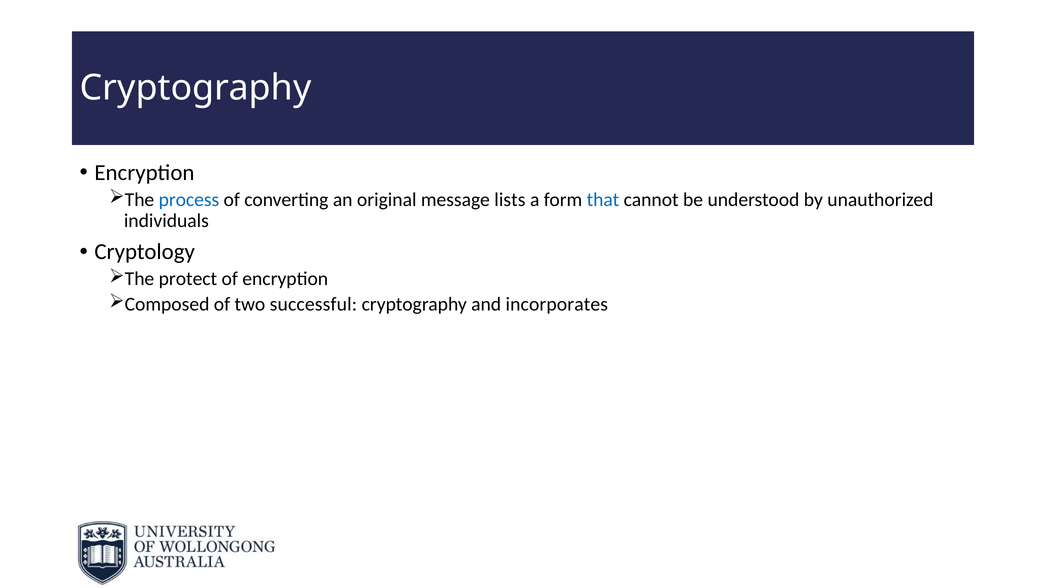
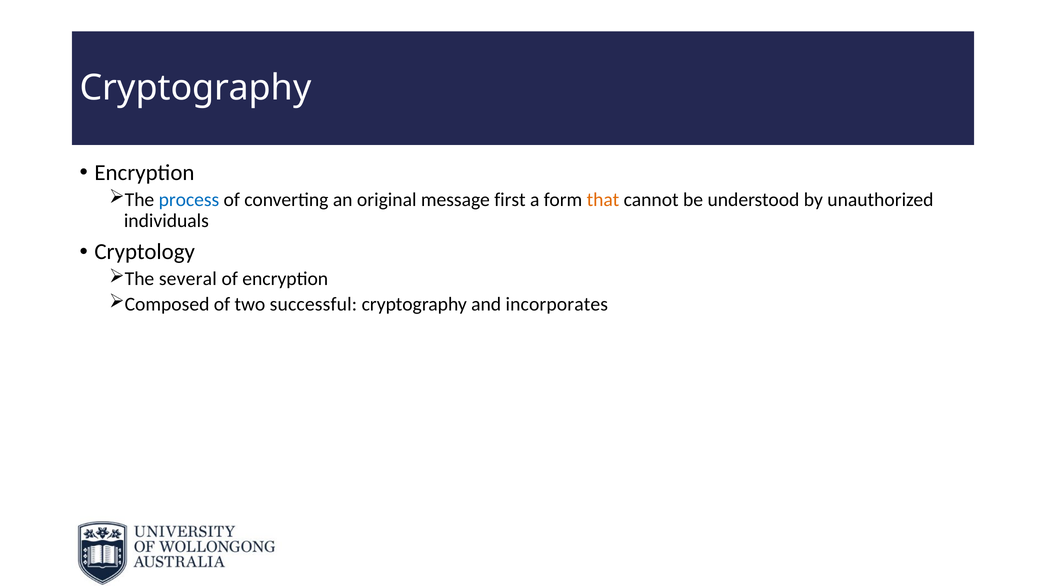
lists: lists -> first (510, 200)
that colour: blue -> orange (603, 200)
protect: protect -> several (188, 279)
